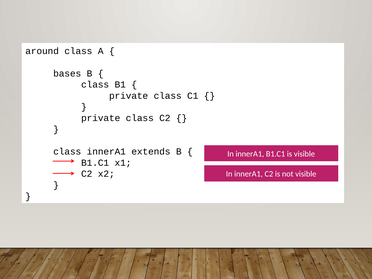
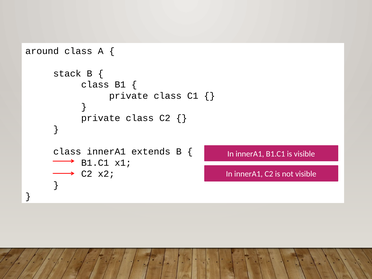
bases: bases -> stack (67, 73)
